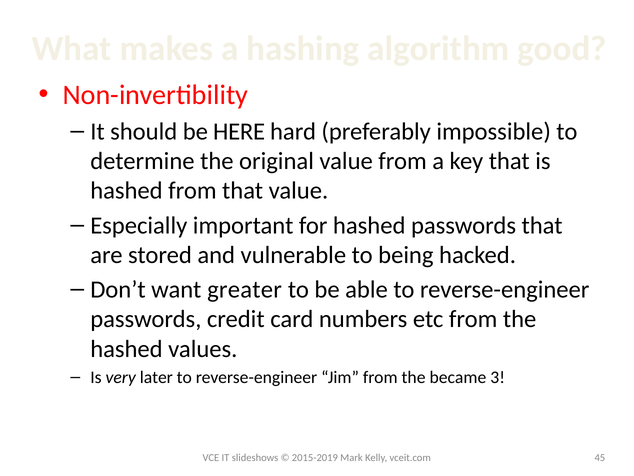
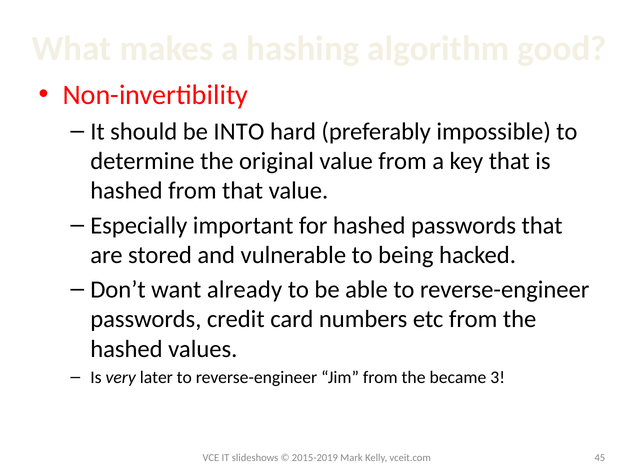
HERE: HERE -> INTO (239, 131)
greater: greater -> already (245, 289)
